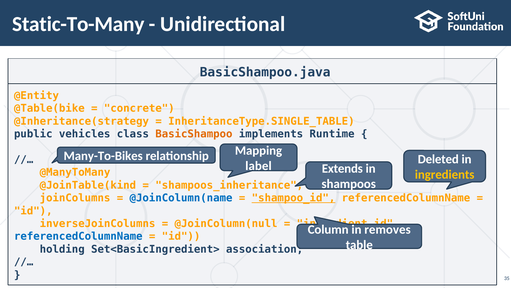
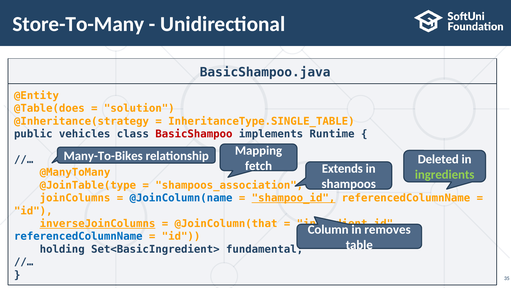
Static-To-Many: Static-To-Many -> Store-To-Many (78, 24)
@Table(bike: @Table(bike -> @Table(does (49, 108)
concrete: concrete -> solution (139, 108)
BasicShampoo colour: orange -> red (194, 134)
label: label -> fetch (259, 166)
ingredients colour: yellow -> light green (445, 174)
@JoinTable(kind: @JoinTable(kind -> @JoinTable(type (88, 185)
shampoos_inheritance: shampoos_inheritance -> shampoos_association (229, 185)
inverseJoinColumns underline: none -> present (98, 223)
@JoinColumn(null: @JoinColumn(null -> @JoinColumn(that (226, 223)
association: association -> fundamental (265, 249)
